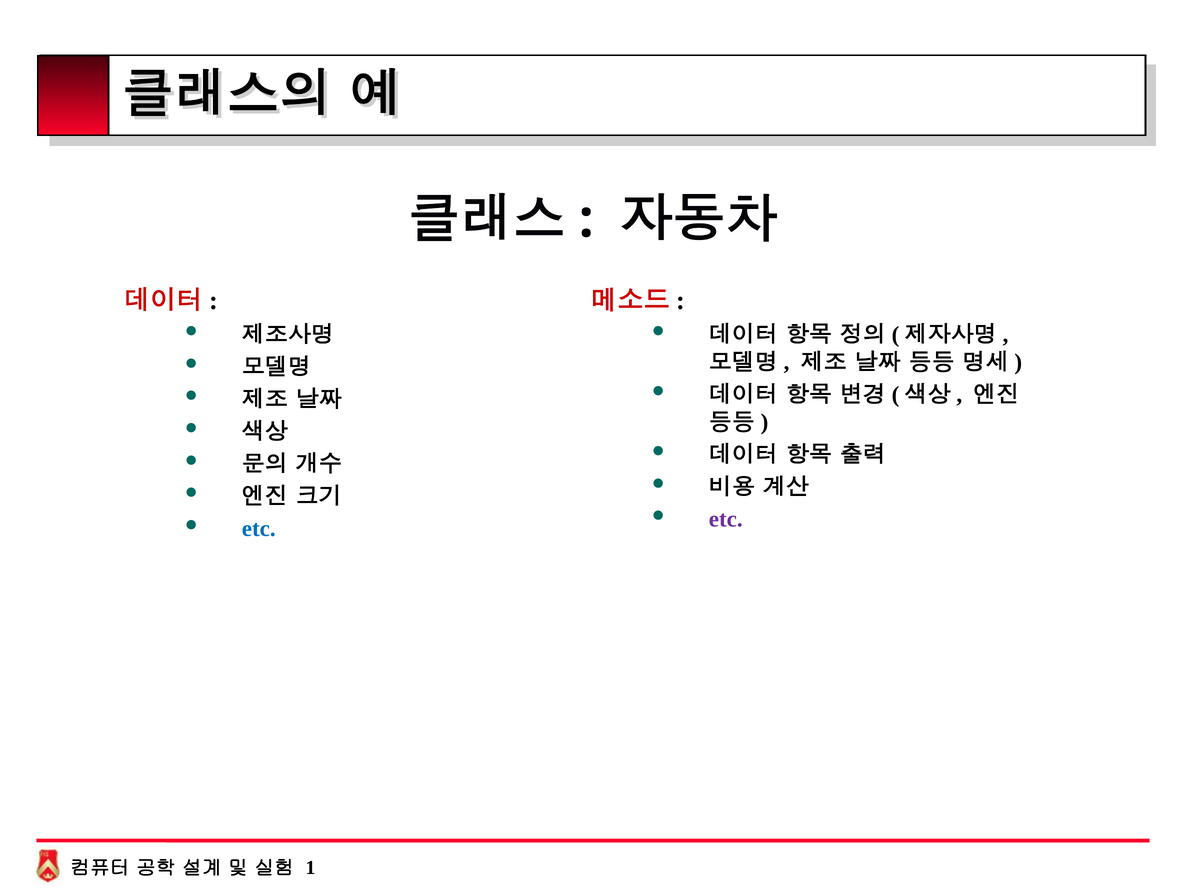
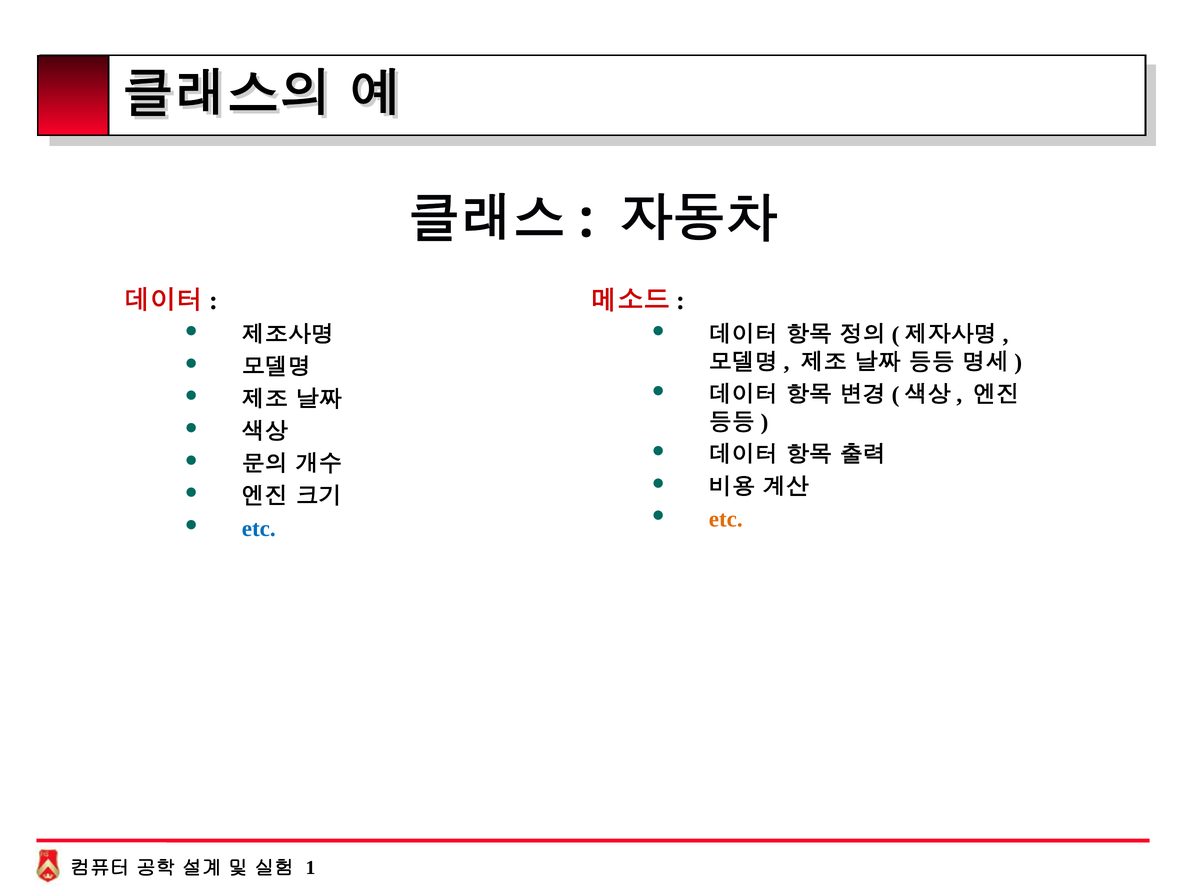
etc colour: purple -> orange (726, 519)
